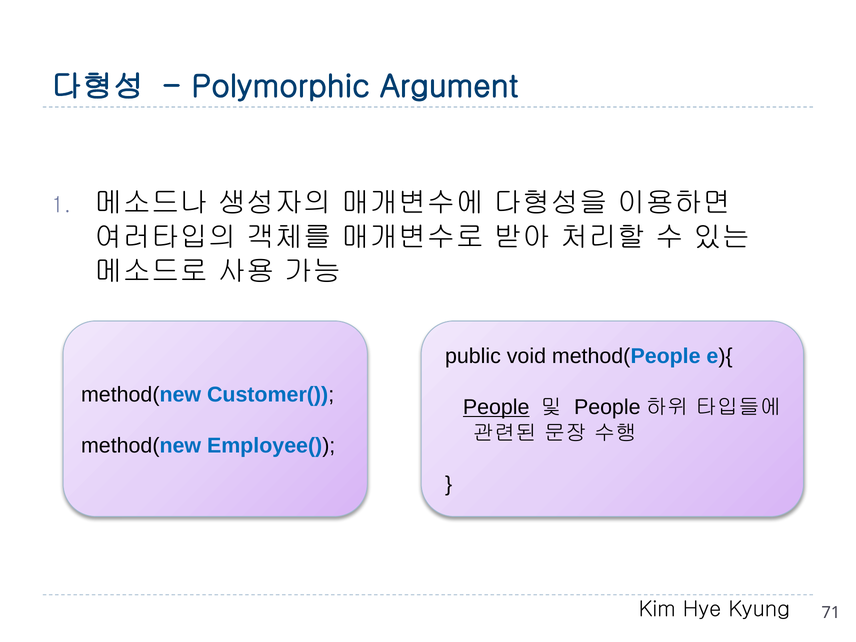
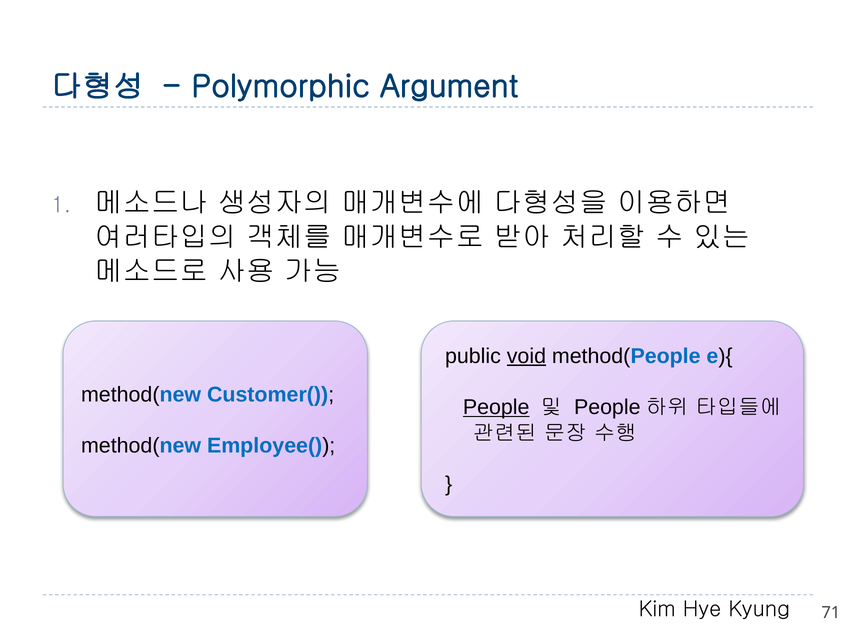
void underline: none -> present (526, 356)
